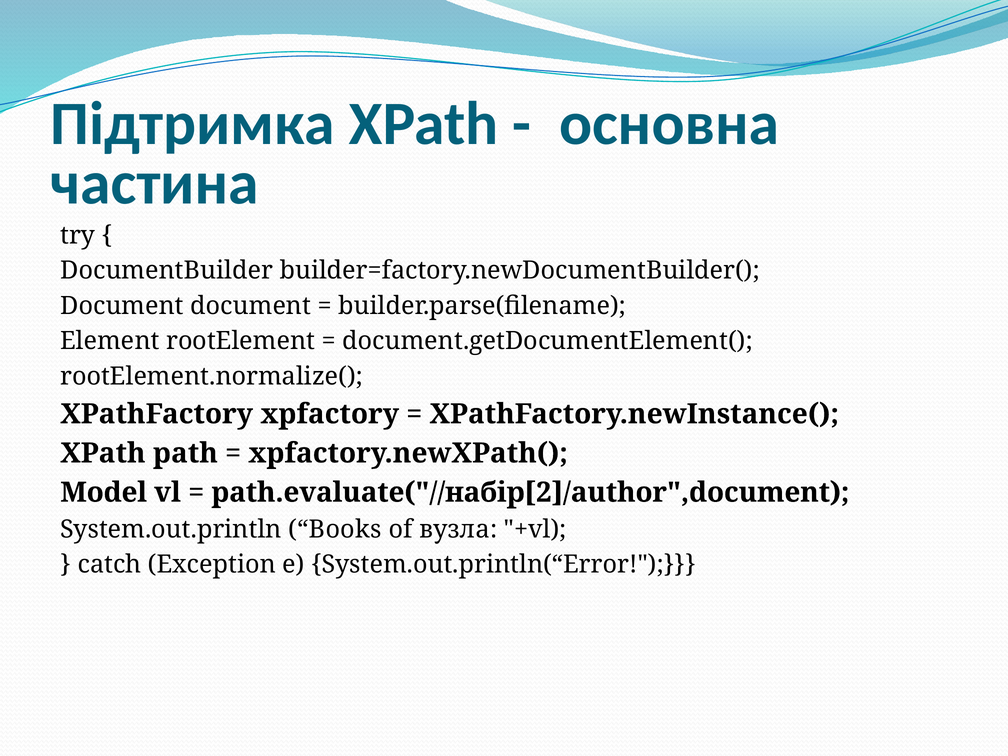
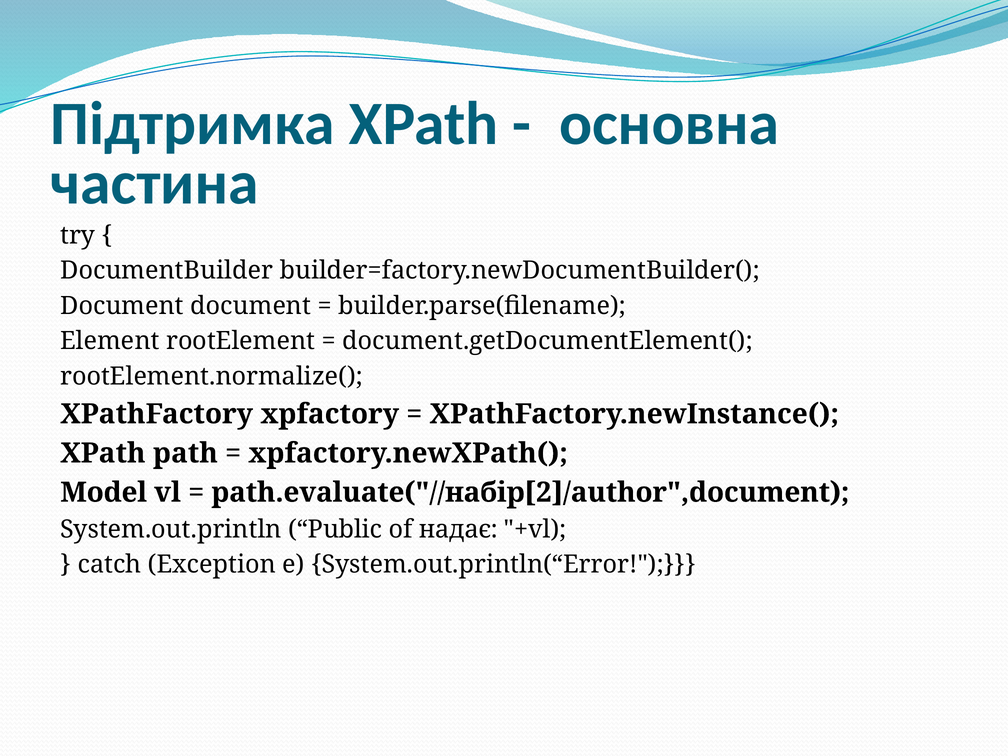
Books: Books -> Public (335, 529)
вузла: вузла -> надає (458, 529)
